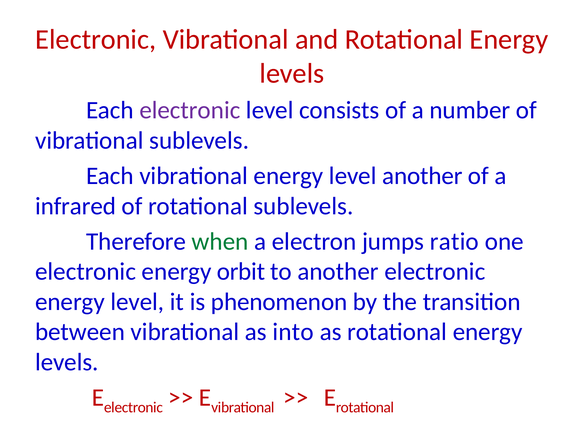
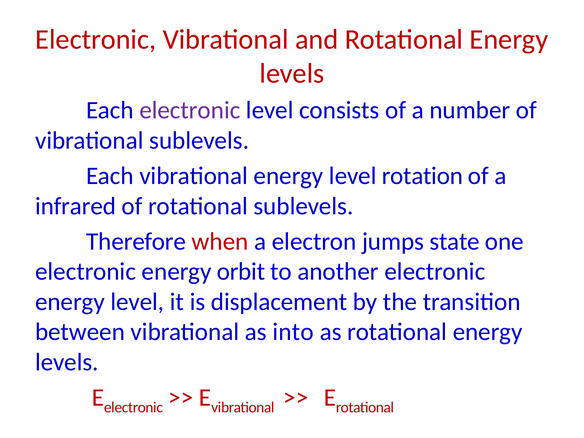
level another: another -> rotation (422, 176)
when colour: green -> red (220, 241)
ratio: ratio -> state (455, 241)
phenomenon: phenomenon -> displacement (279, 302)
